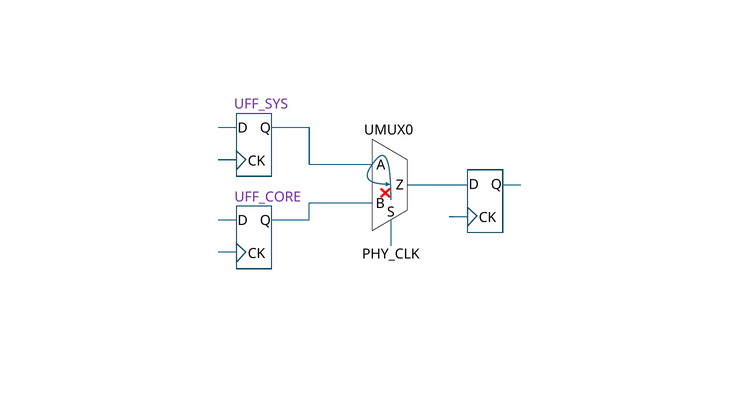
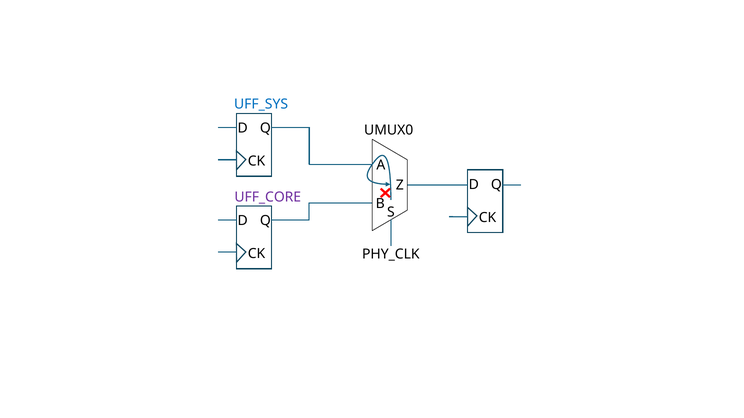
UFF_SYS colour: purple -> blue (261, 104)
